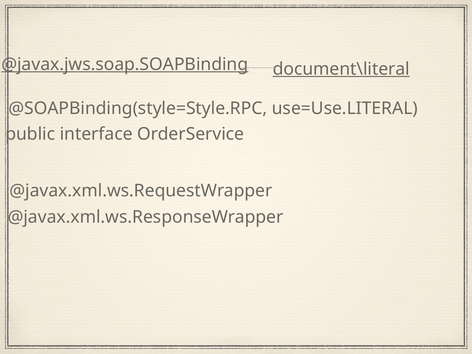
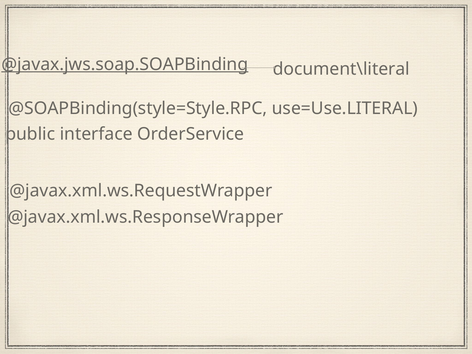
document\literal underline: present -> none (341, 69)
